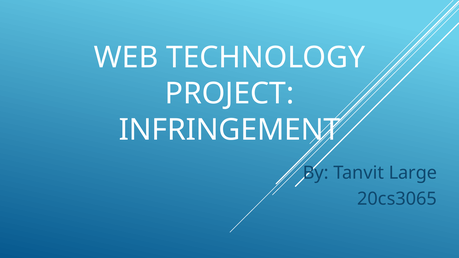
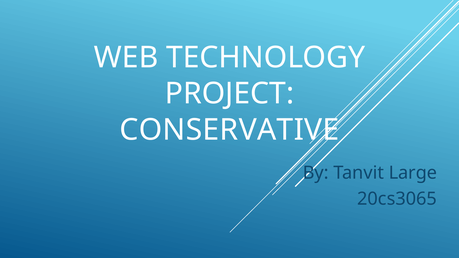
INFRINGEMENT: INFRINGEMENT -> CONSERVATIVE (229, 130)
